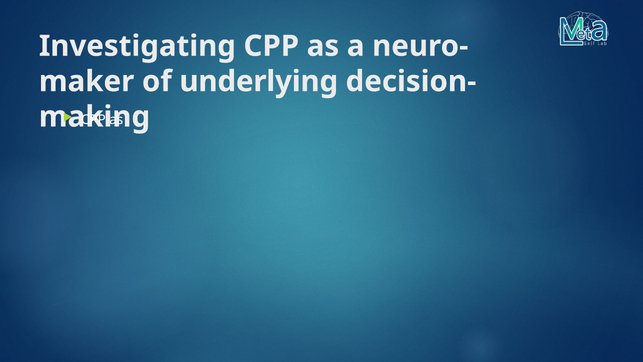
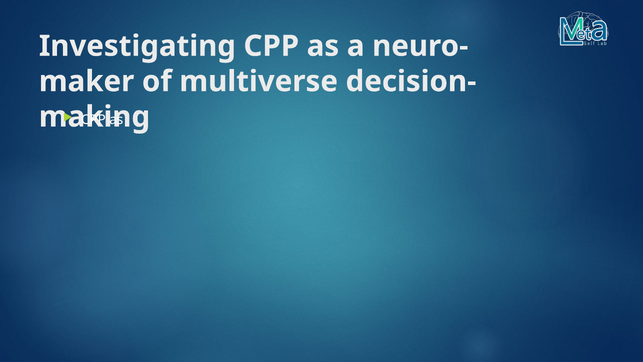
underlying: underlying -> multiverse (259, 81)
